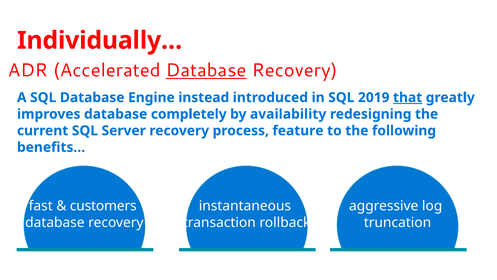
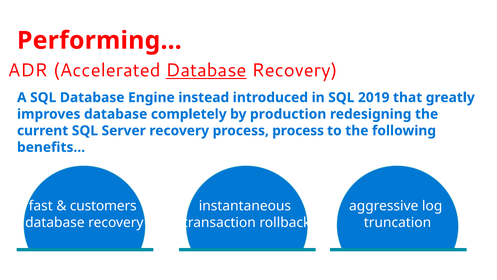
Individually…: Individually… -> Performing… (99, 40)
that underline: present -> none (408, 97)
availability: availability -> production (288, 114)
process feature: feature -> process (298, 131)
